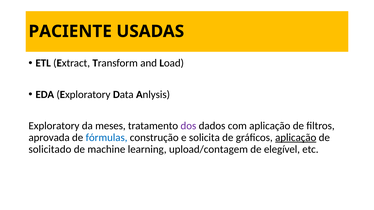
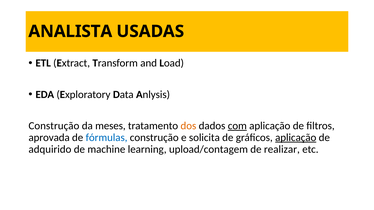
PACIENTE: PACIENTE -> ANALISTA (70, 31)
Exploratory: Exploratory -> Construção (54, 126)
dos colour: purple -> orange (188, 126)
com underline: none -> present (237, 126)
solicitado: solicitado -> adquirido (50, 150)
elegível: elegível -> realizar (282, 150)
